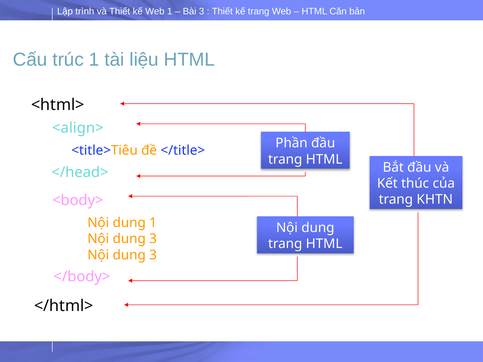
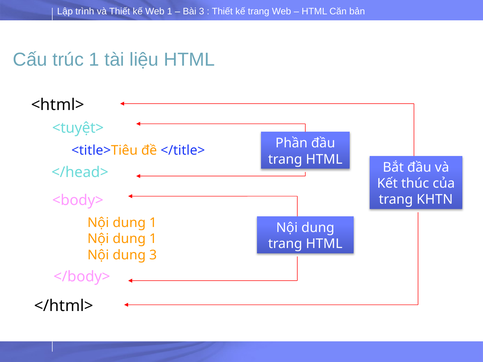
<align>: <align> -> <tuyệt> (78, 128)
3: 3 -> 1 (153, 239)
